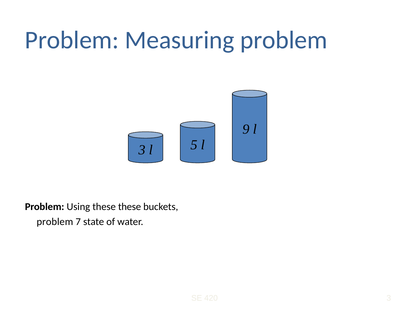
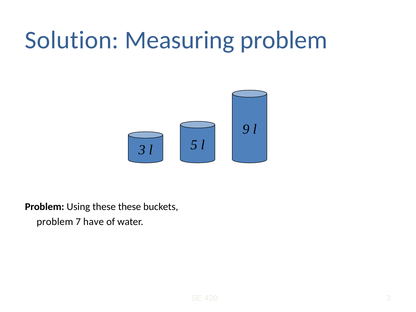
Problem: Problem -> Solution (72, 40)
state: state -> have (94, 222)
